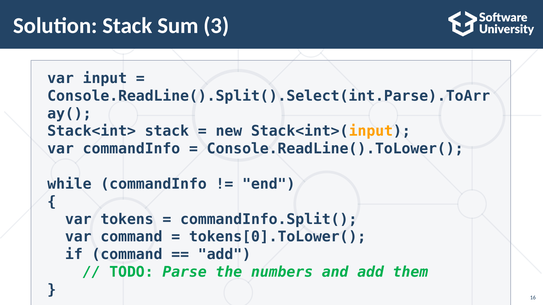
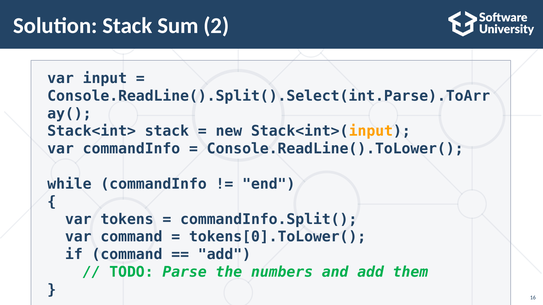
3: 3 -> 2 (216, 26)
